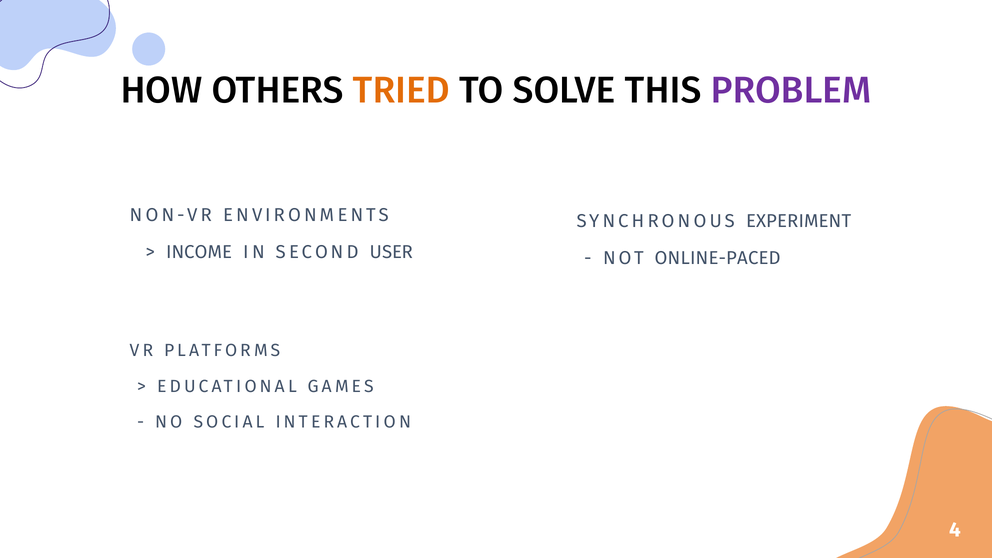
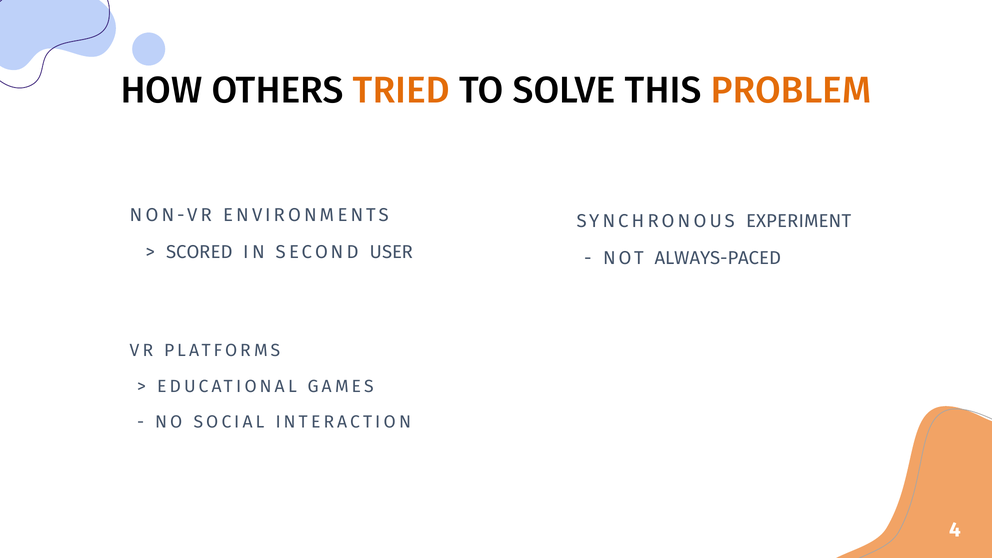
PROBLEM colour: purple -> orange (791, 91)
INCOME: INCOME -> SCORED (199, 252)
ONLINE-PACED: ONLINE-PACED -> ALWAYS-PACED (718, 258)
